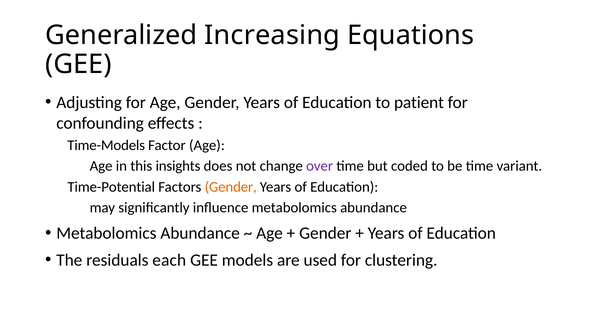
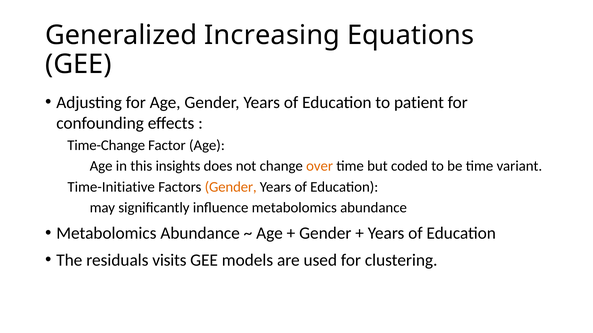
Time-Models: Time-Models -> Time-Change (106, 145)
over colour: purple -> orange (320, 166)
Time-Potential: Time-Potential -> Time-Initiative (111, 187)
each: each -> visits (169, 261)
